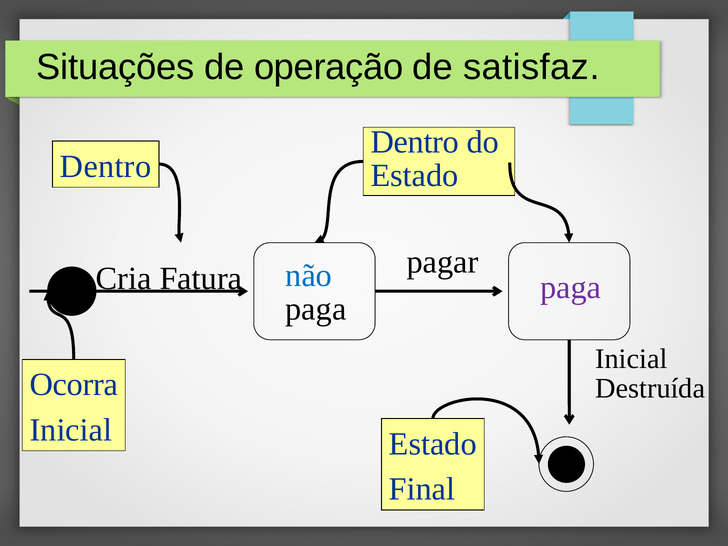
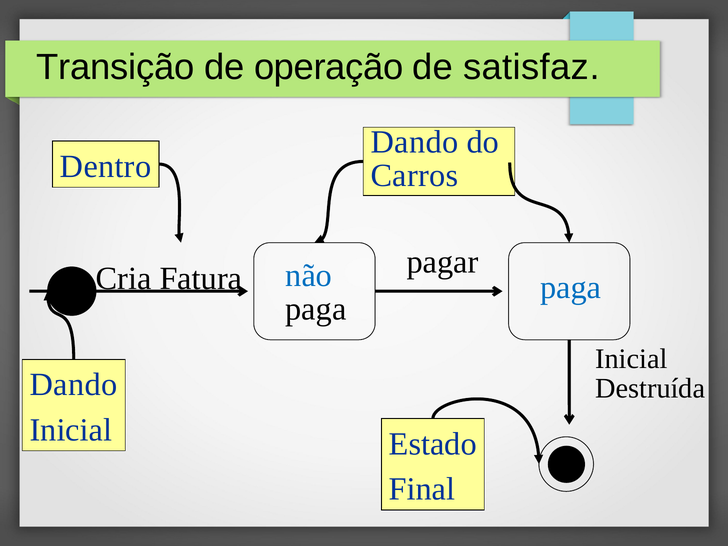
Situações: Situações -> Transição (115, 67)
Dentro: Dentro -> Dando (414, 142)
Estado: Estado -> Carros (414, 176)
paga colour: purple -> blue (571, 288)
Ocorra: Ocorra -> Dando (73, 385)
